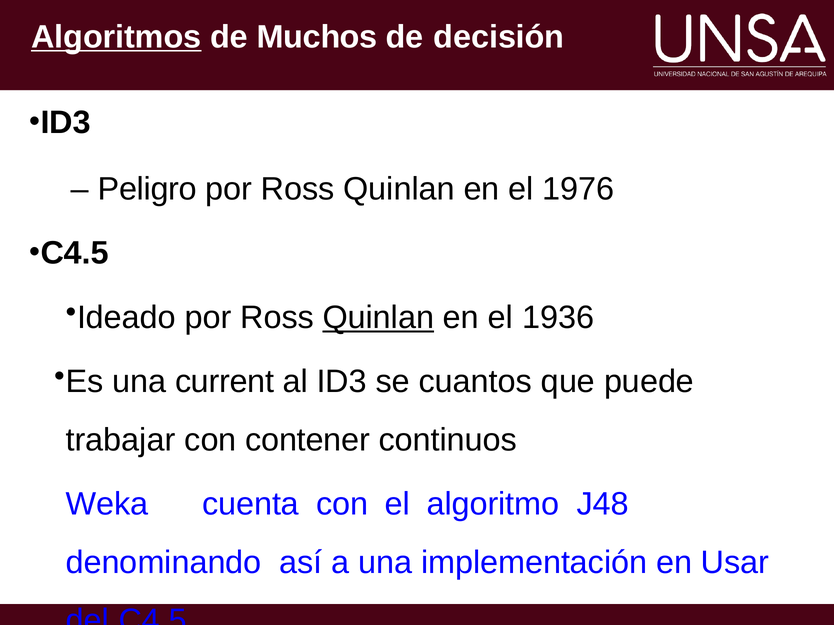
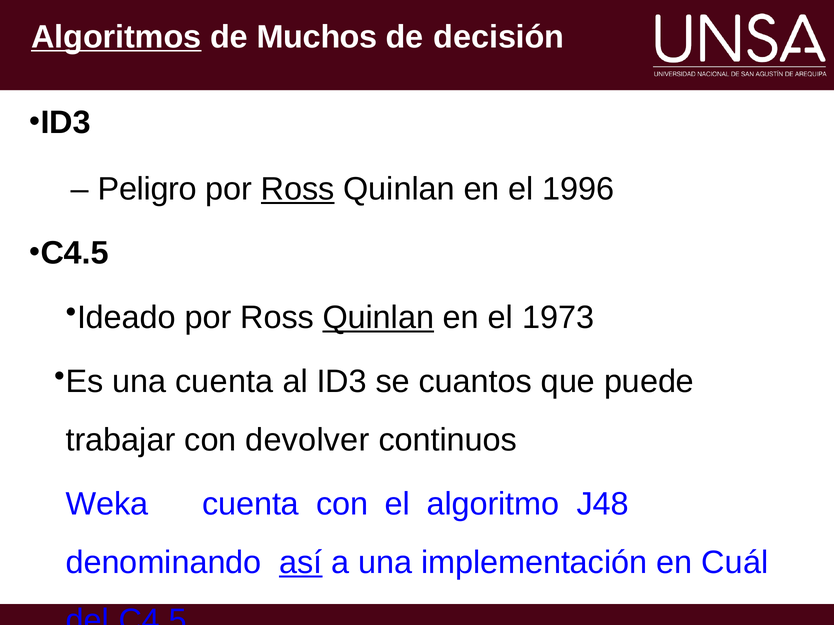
Ross underline: none -> present (298, 189)
1976: 1976 -> 1996 (578, 189)
1936: 1936 -> 1973 (558, 318)
una current: current -> cuenta (224, 382)
contener: contener -> devolver (307, 440)
así underline: none -> present (301, 563)
Usar: Usar -> Cuál (735, 563)
